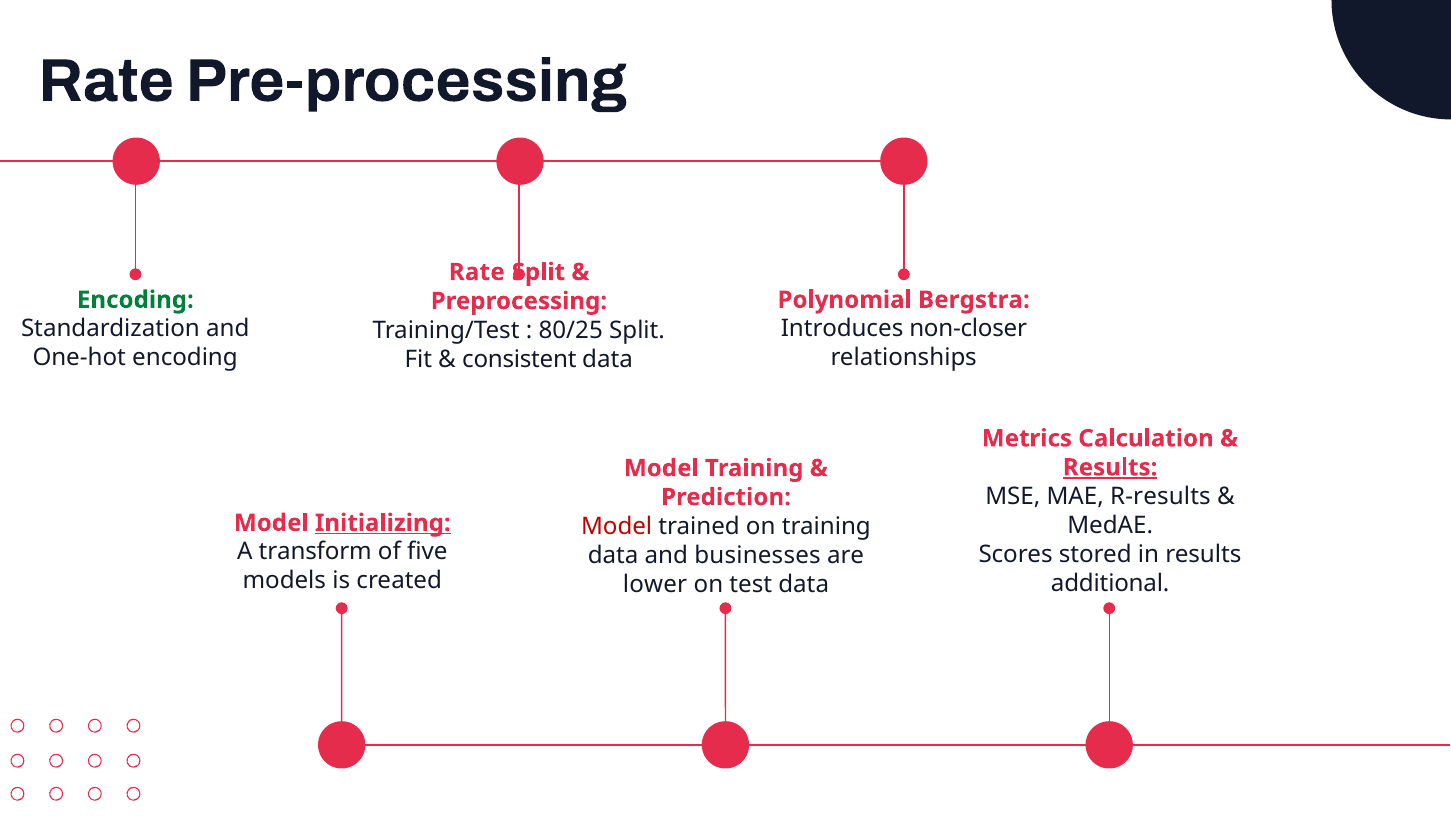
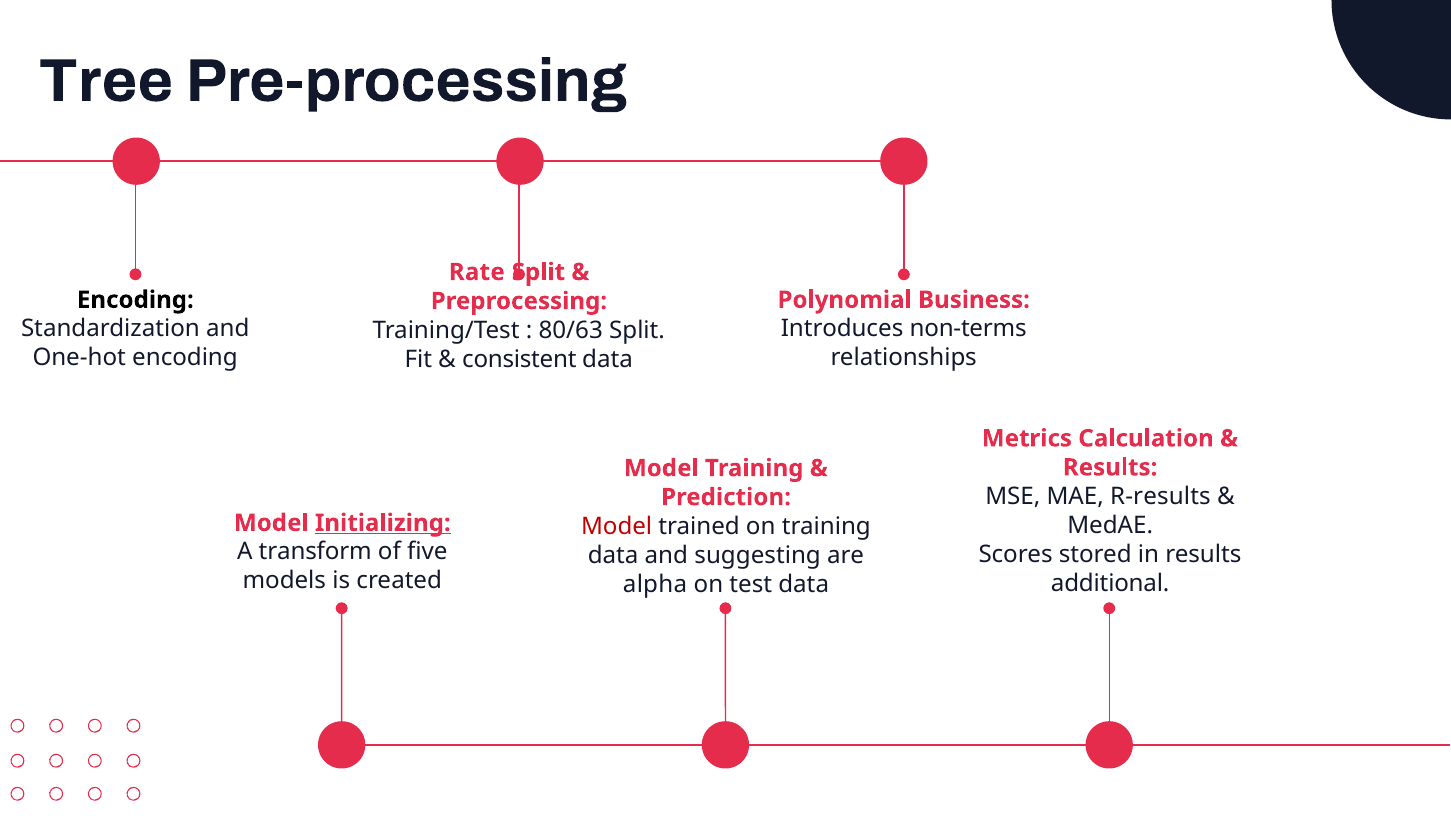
Rate: Rate -> Tree (106, 81)
Encoding colour: green -> black (135, 300)
Bergstra: Bergstra -> Business (974, 300)
non-closer: non-closer -> non-terms (968, 329)
80/25: 80/25 -> 80/63 (571, 330)
Results underline: present -> none (1110, 468)
businesses: businesses -> suggesting (758, 555)
lower: lower -> alpha (655, 584)
